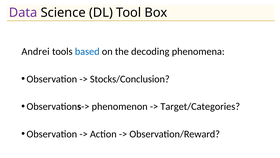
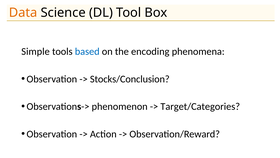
Data colour: purple -> orange (23, 13)
Andrei: Andrei -> Simple (36, 51)
decoding: decoding -> encoding (150, 51)
